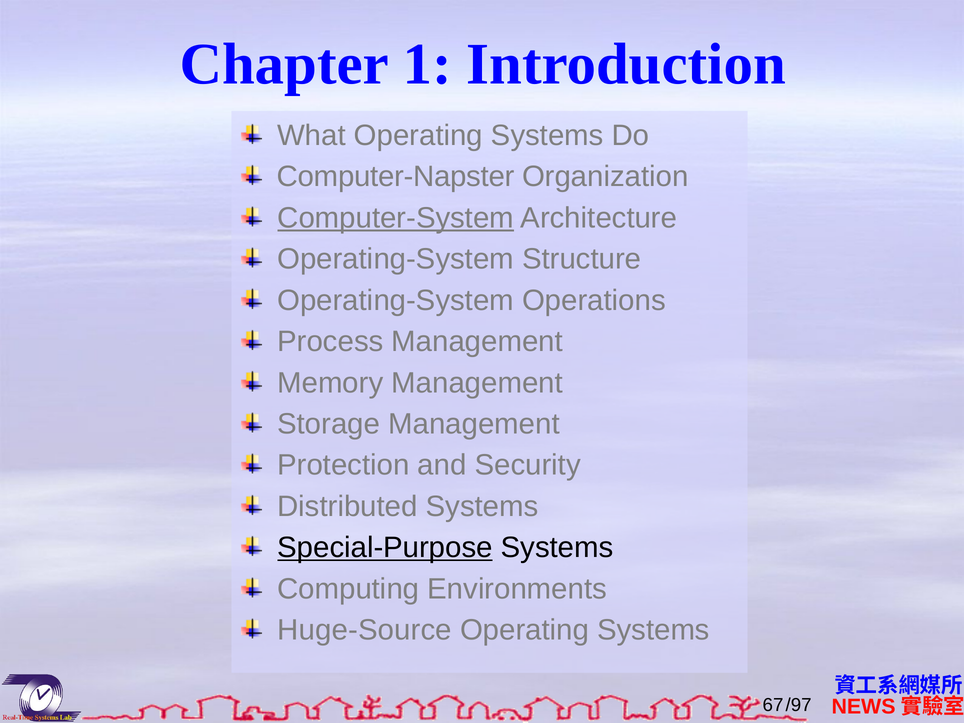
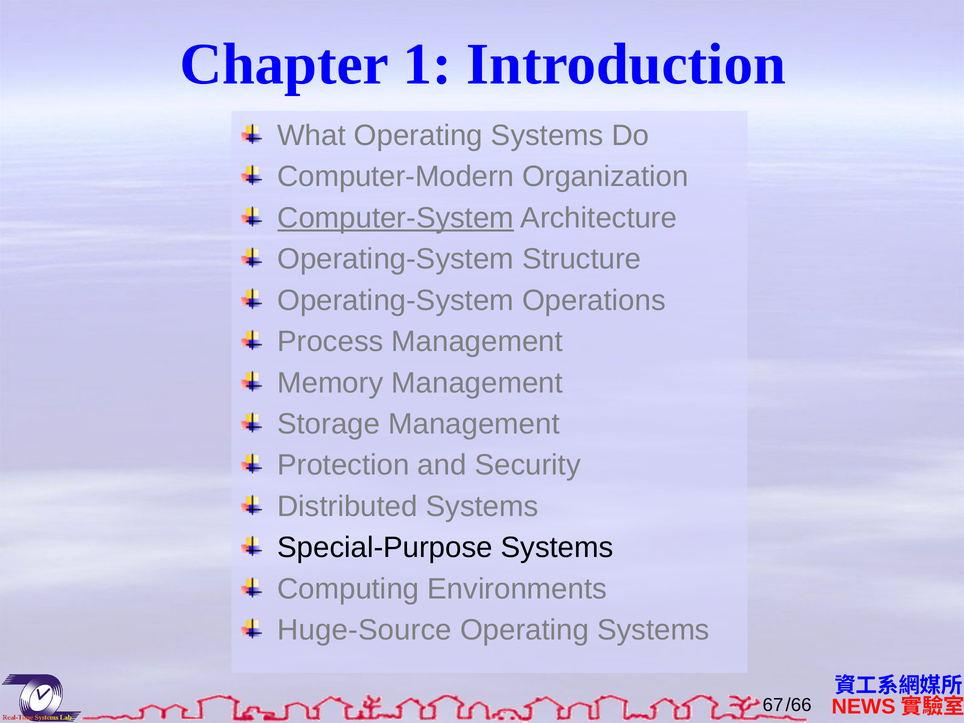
Computer-Napster: Computer-Napster -> Computer-Modern (396, 177)
Special-Purpose underline: present -> none (385, 548)
/97: /97 -> /66 (799, 705)
